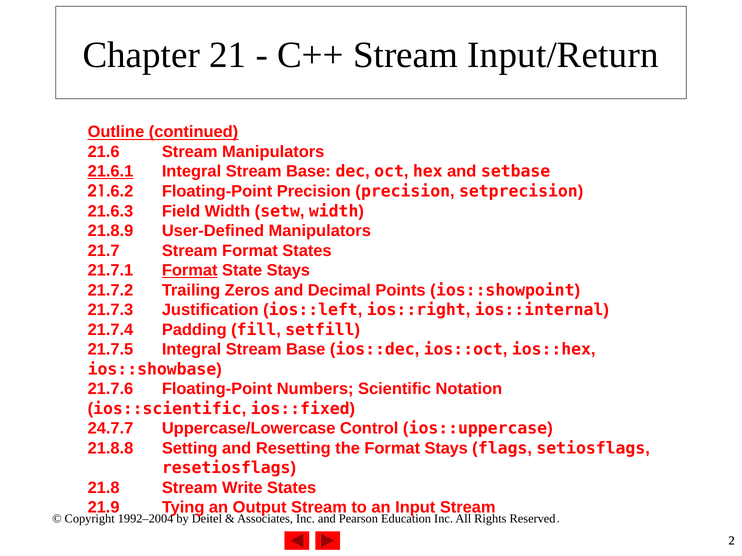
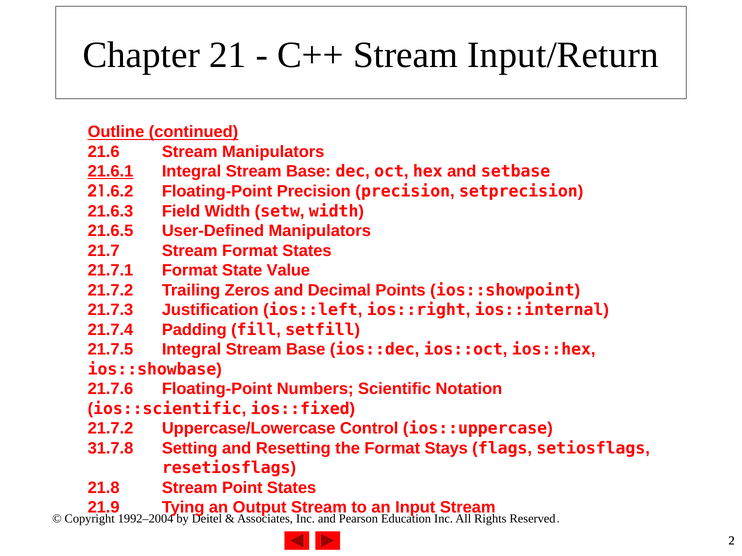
21.8.9: 21.8.9 -> 21.6.5 (111, 231)
Format underline: present -> none (190, 271)
State Stays: Stays -> Value (288, 271)
24.7.7: 24.7.7 -> 21.7.2 (111, 429)
21.8.8: 21.8.8 -> 31.7.8 (111, 449)
Write: Write -> Point (242, 488)
